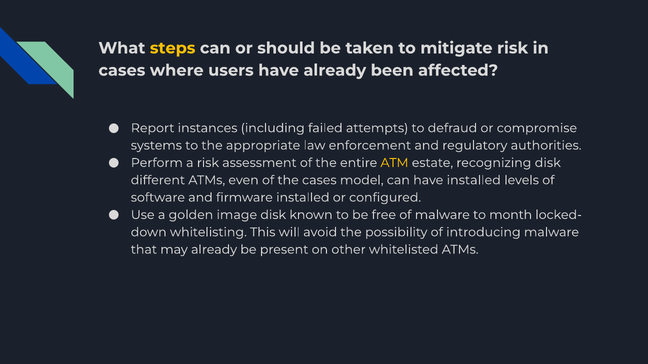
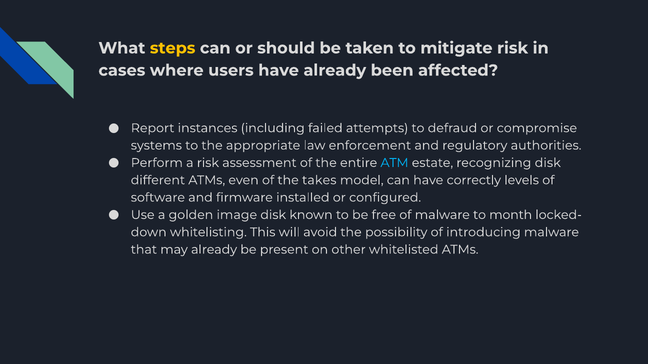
ATM colour: yellow -> light blue (395, 163)
the cases: cases -> takes (319, 180)
have installed: installed -> correctly (474, 180)
